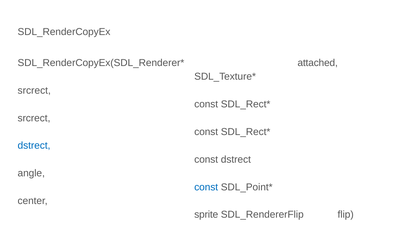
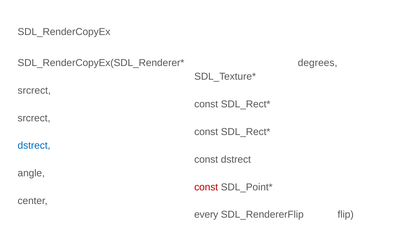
attached: attached -> degrees (318, 63)
const colour: blue -> red (206, 187)
sprite: sprite -> every (206, 215)
